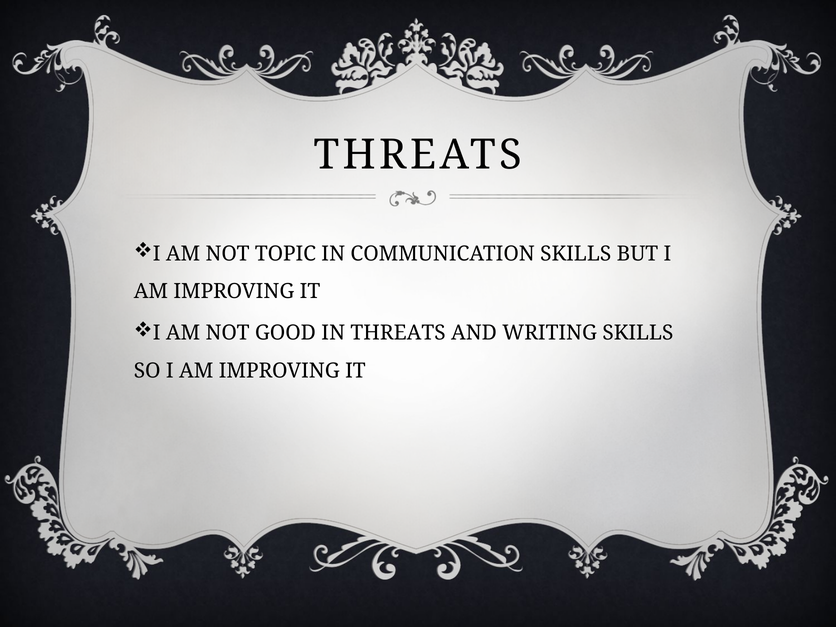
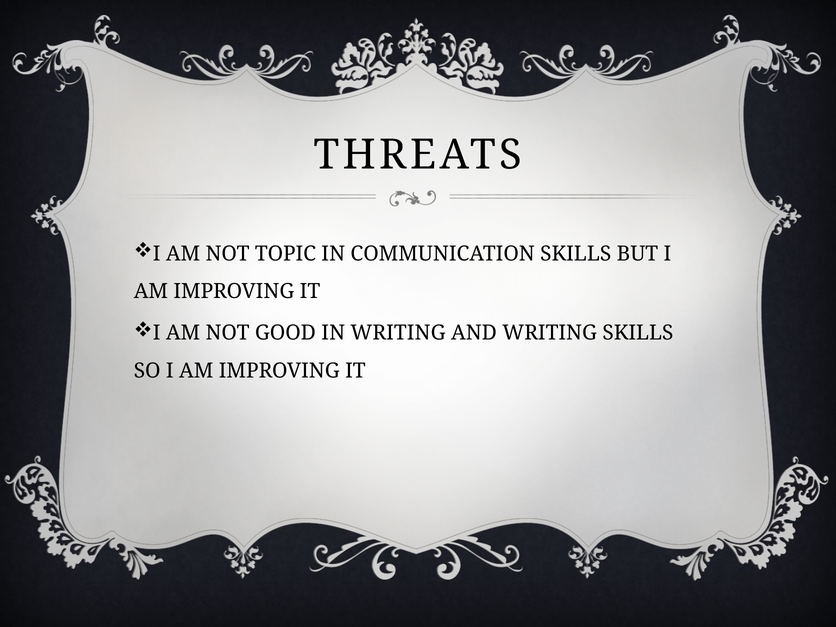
IN THREATS: THREATS -> WRITING (398, 333)
